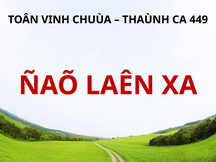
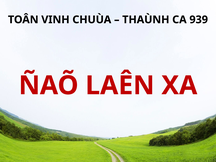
449: 449 -> 939 (199, 20)
